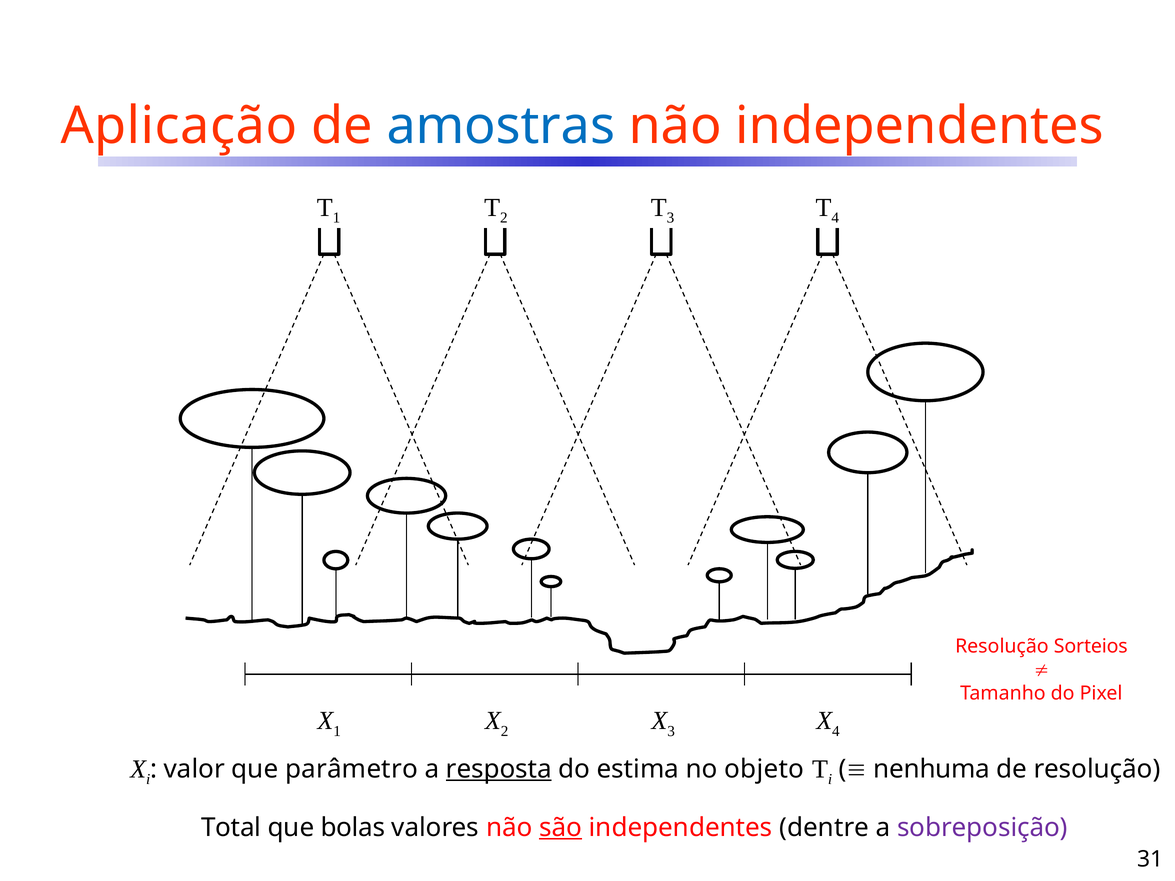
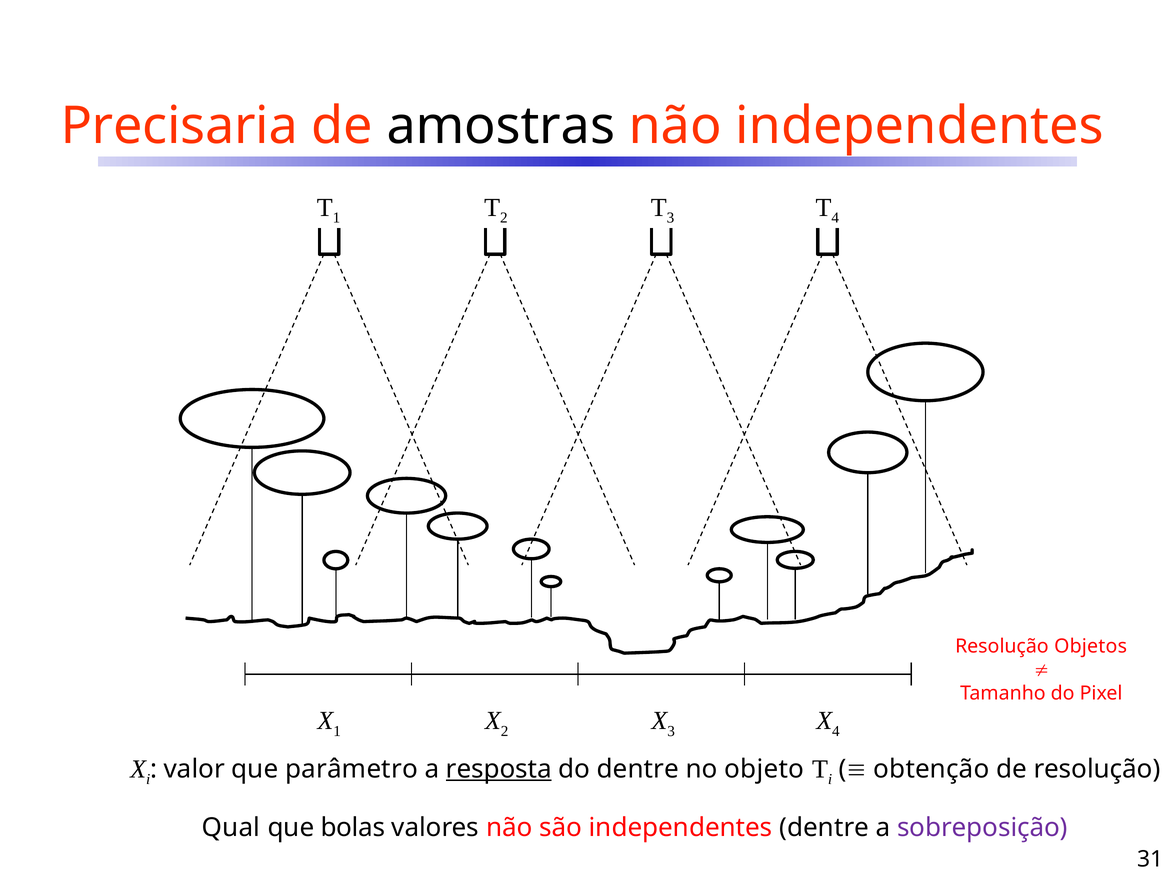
Aplicação: Aplicação -> Precisaria (179, 126)
amostras colour: blue -> black (501, 126)
Sorteios: Sorteios -> Objetos (1091, 646)
do estima: estima -> dentre (638, 769)
nenhuma: nenhuma -> obtenção (931, 769)
Total: Total -> Qual (231, 828)
são underline: present -> none (561, 828)
